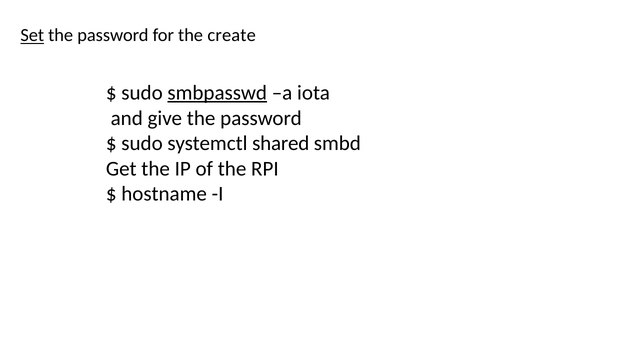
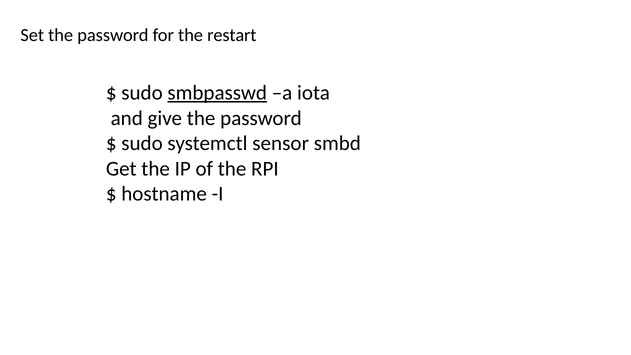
Set underline: present -> none (32, 35)
create: create -> restart (232, 35)
shared: shared -> sensor (281, 143)
